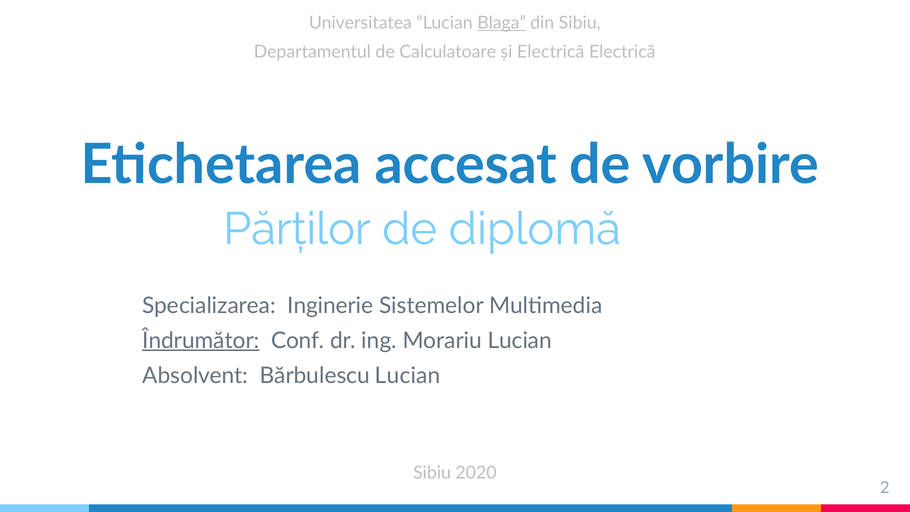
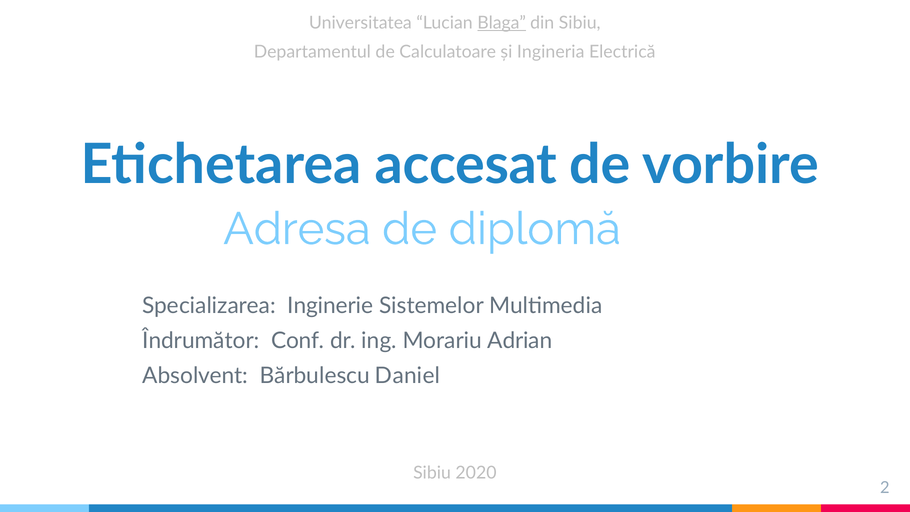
și Electrică: Electrică -> Ingineria (551, 52)
Părților: Părților -> Adresa (297, 229)
Îndrumător underline: present -> none (201, 341)
Morariu Lucian: Lucian -> Adrian (520, 341)
Bărbulescu Lucian: Lucian -> Daniel (408, 375)
